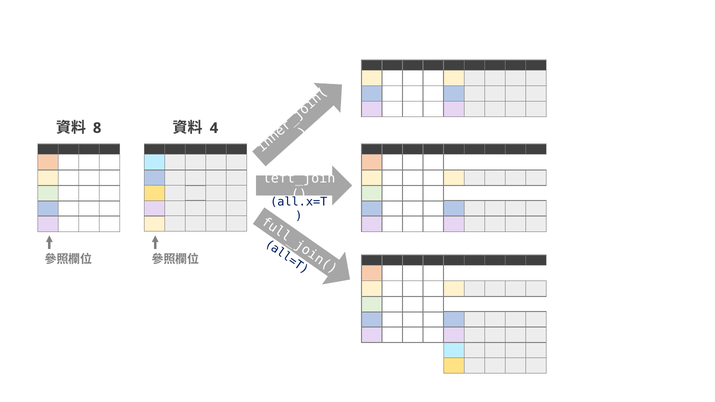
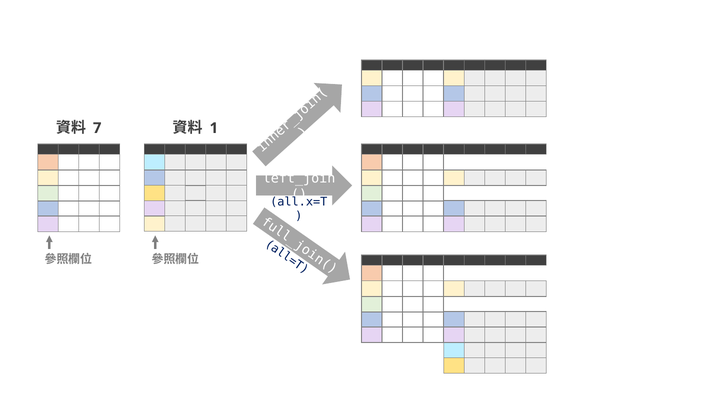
8: 8 -> 7 (97, 128)
4: 4 -> 1 (214, 128)
